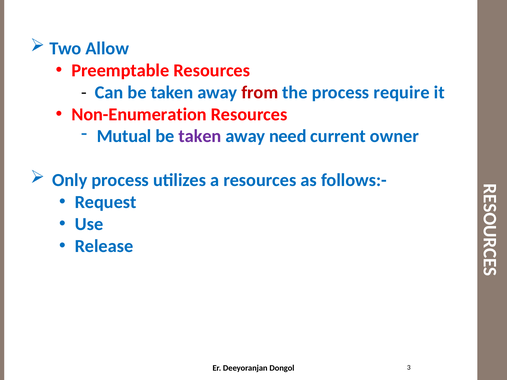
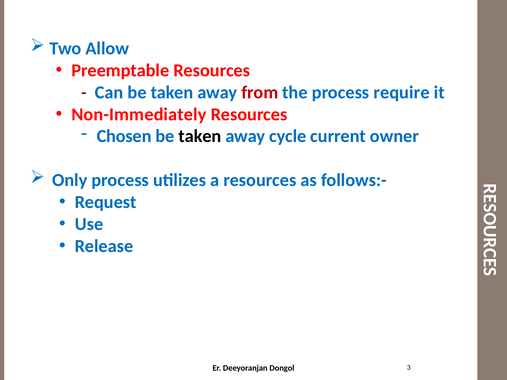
Non-Enumeration: Non-Enumeration -> Non-Immediately (139, 114)
Mutual: Mutual -> Chosen (124, 136)
taken colour: purple -> black (200, 136)
need: need -> cycle (288, 136)
